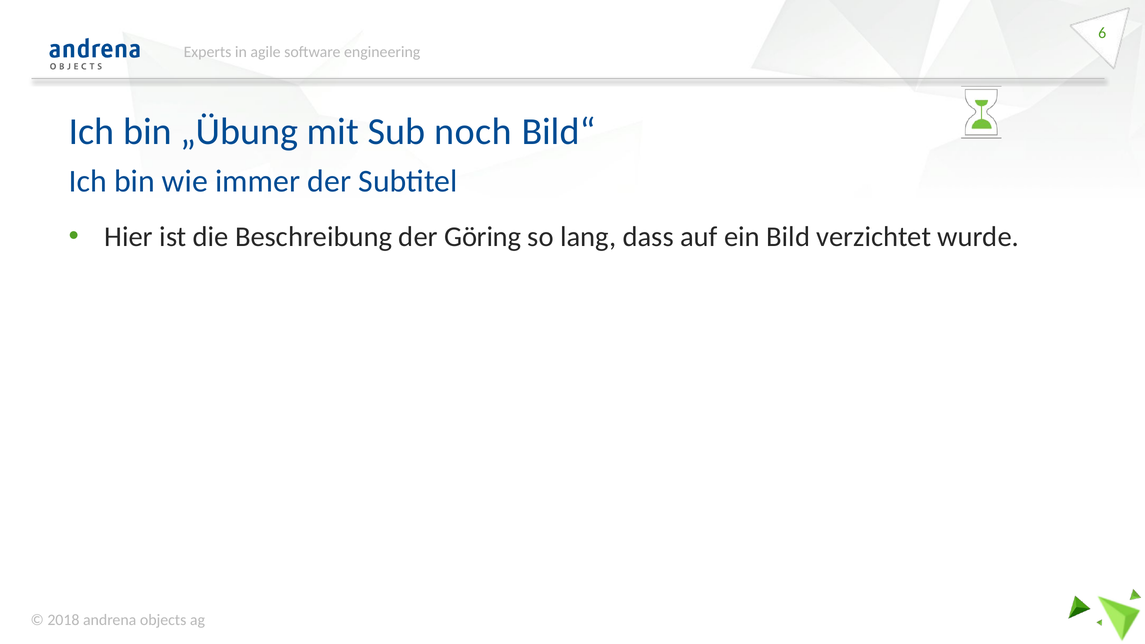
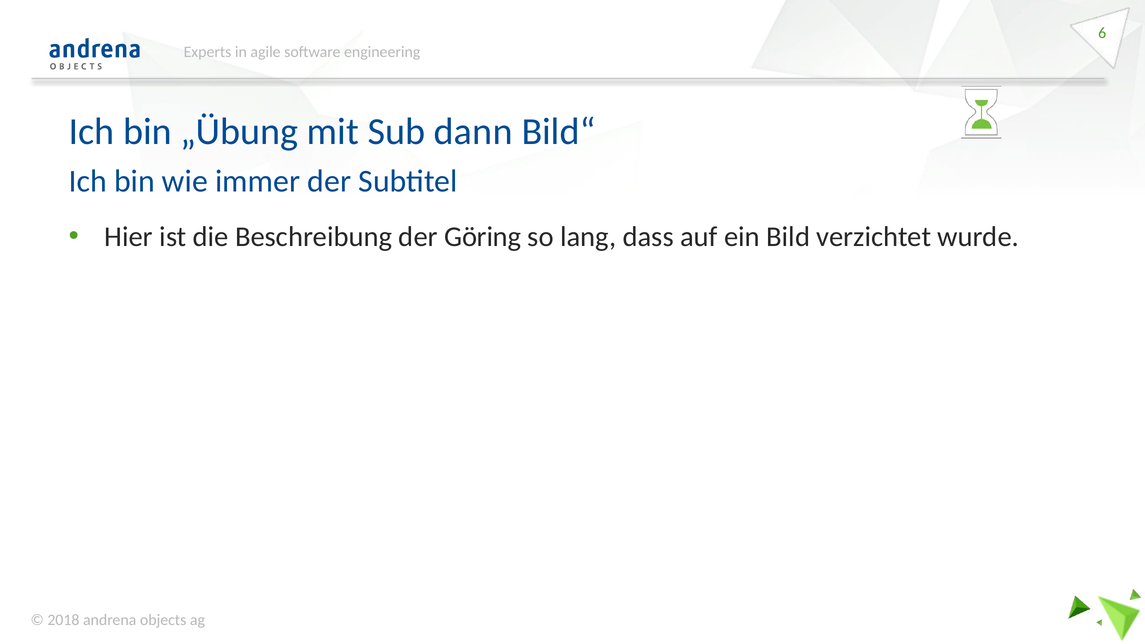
noch: noch -> dann (473, 132)
